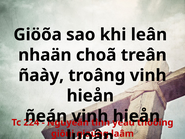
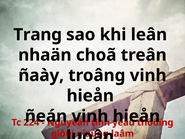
Giöõa: Giöõa -> Trang (38, 35)
